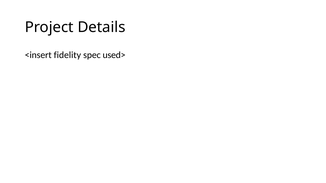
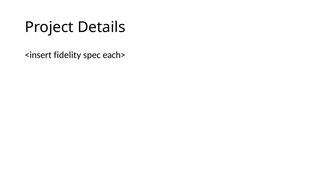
used>: used> -> each> (114, 55)
